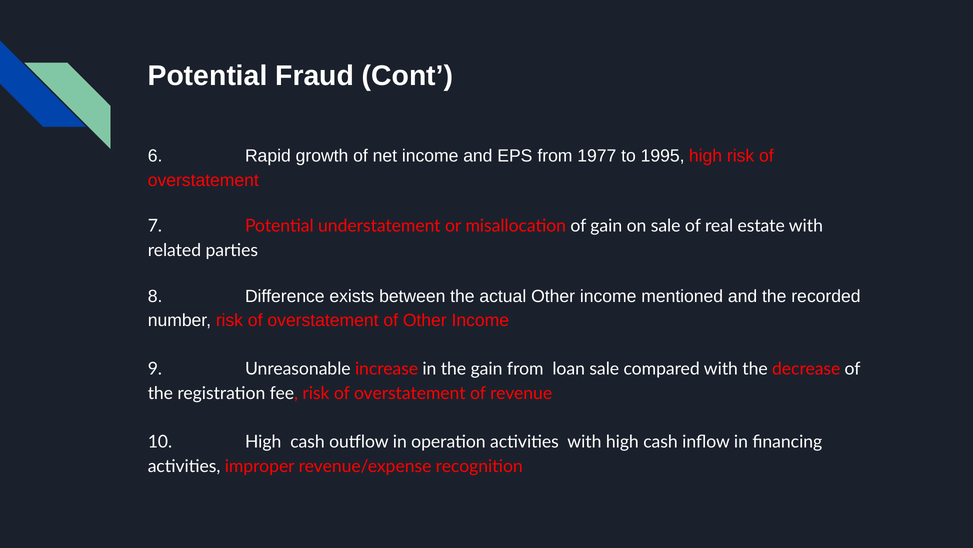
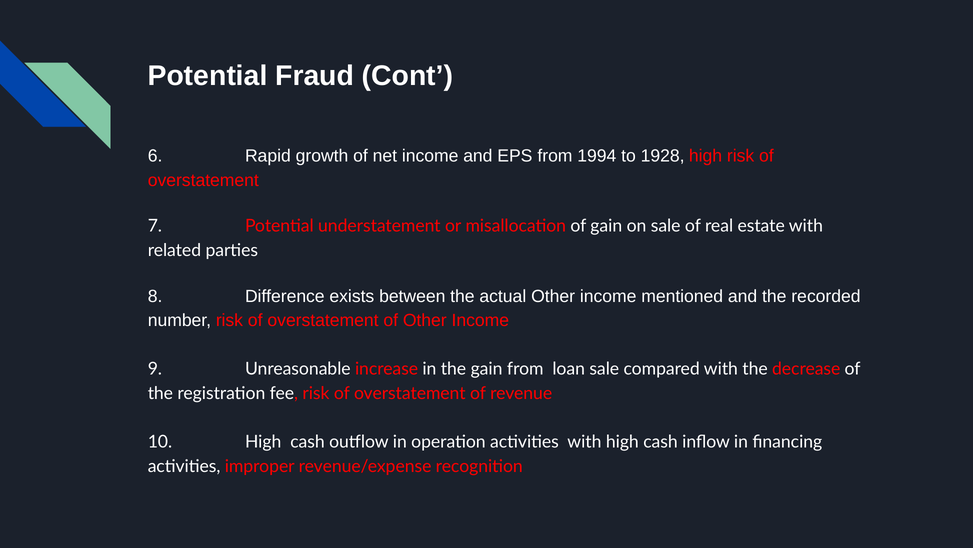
1977: 1977 -> 1994 (597, 156)
1995: 1995 -> 1928 (663, 156)
